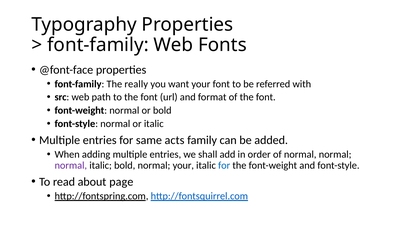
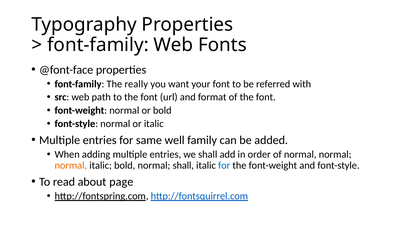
acts: acts -> well (175, 140)
normal colour: purple -> orange (71, 165)
normal your: your -> shall (183, 165)
